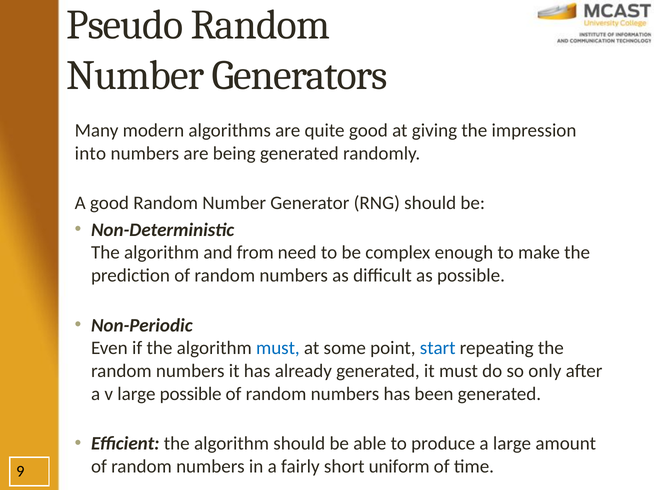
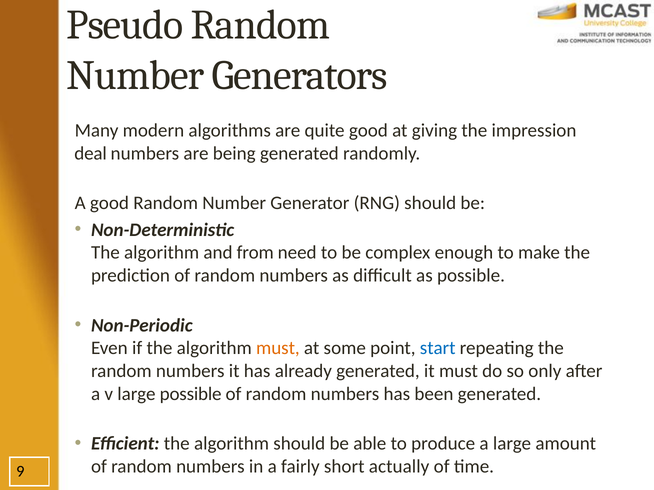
into: into -> deal (91, 153)
must colour: blue -> orange (278, 348)
uniform: uniform -> actually (399, 467)
